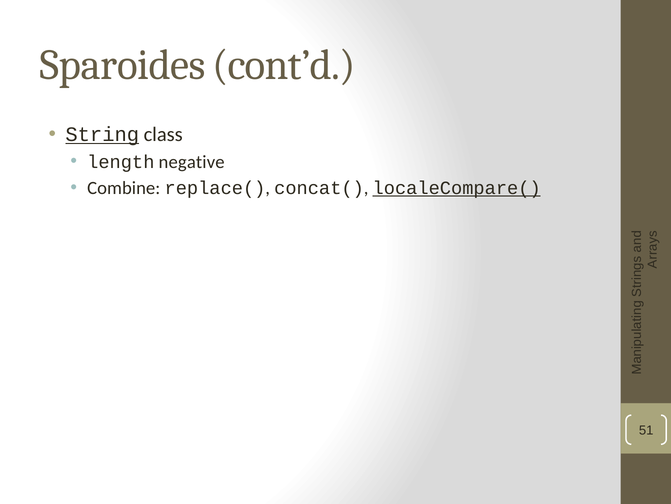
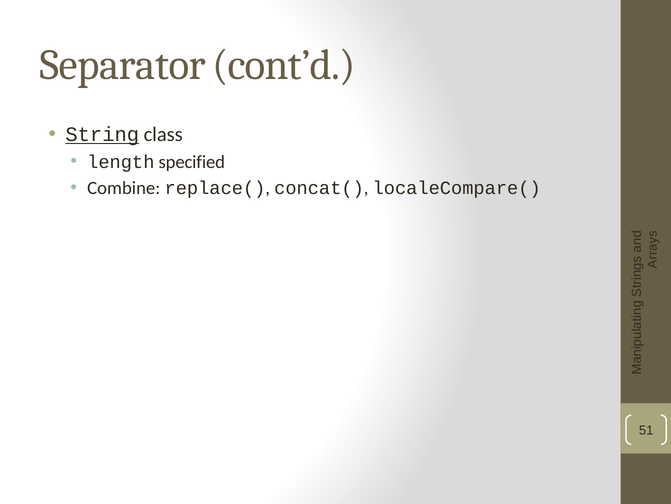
Sparoides: Sparoides -> Separator (123, 65)
negative: negative -> specified (192, 162)
localeCompare( underline: present -> none (457, 188)
